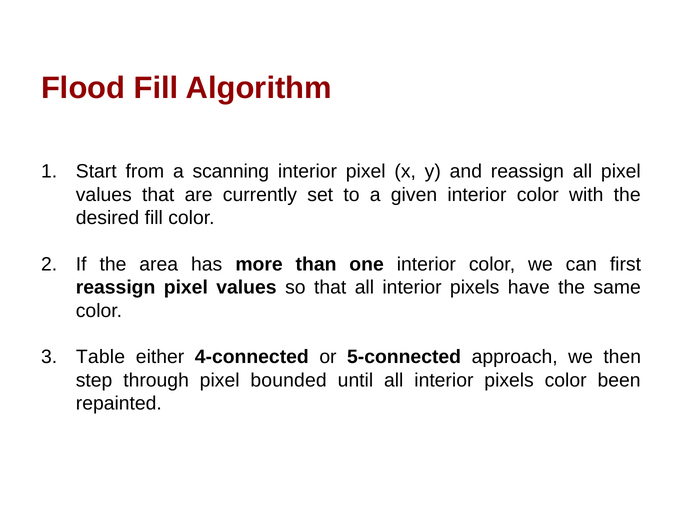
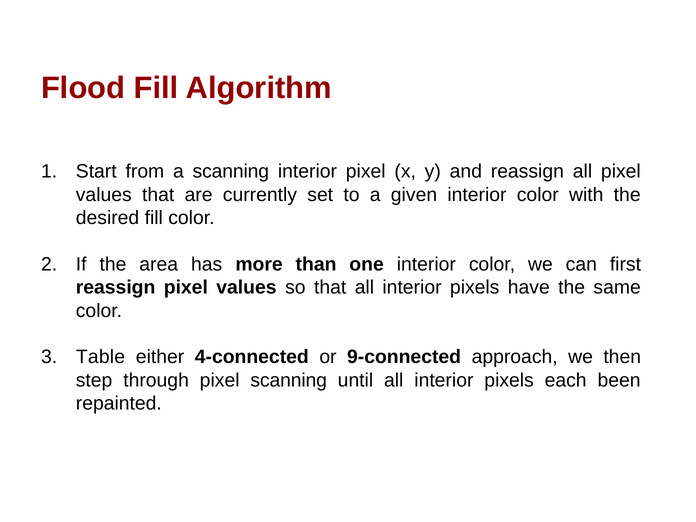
5-connected: 5-connected -> 9-connected (404, 357)
pixel bounded: bounded -> scanning (289, 380)
pixels color: color -> each (566, 380)
